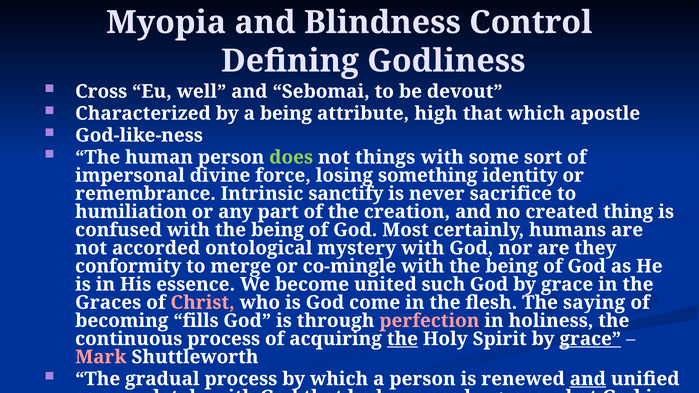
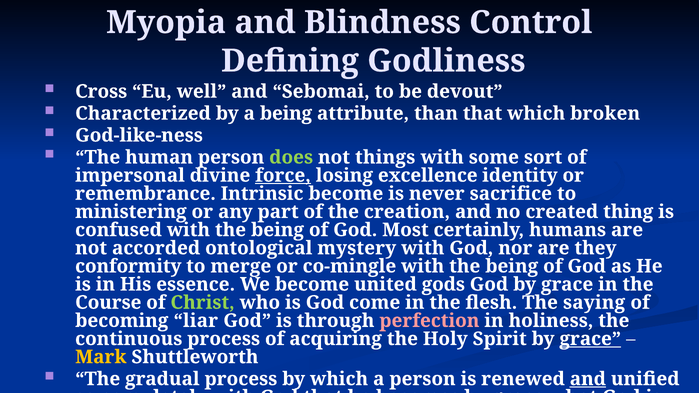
high: high -> than (436, 113)
apostle: apostle -> broken (605, 113)
force underline: none -> present (283, 176)
something: something -> excellence (428, 176)
Intrinsic sanctify: sanctify -> become (346, 194)
humiliation: humiliation -> ministering (131, 212)
such: such -> gods (443, 285)
Graces: Graces -> Course (108, 303)
Christ colour: pink -> light green (203, 303)
fills: fills -> liar (196, 321)
the underline: present -> none (402, 339)
Mark colour: pink -> yellow (101, 357)
